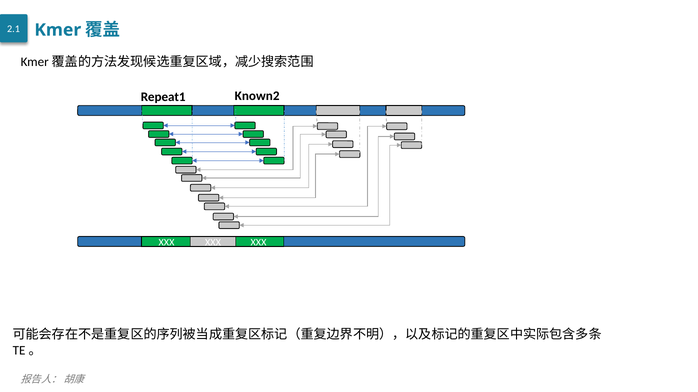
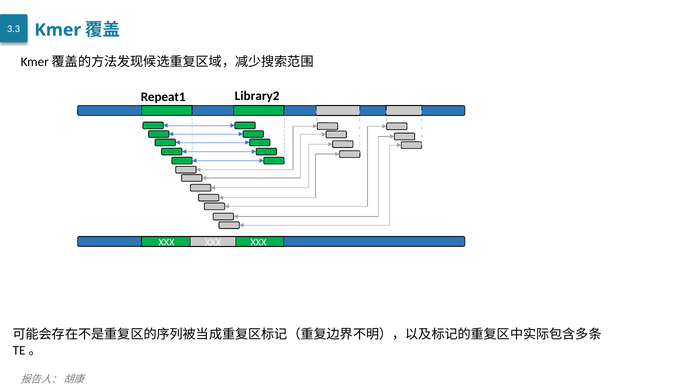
2.1: 2.1 -> 3.3 (14, 29)
Known2: Known2 -> Library2 (257, 96)
